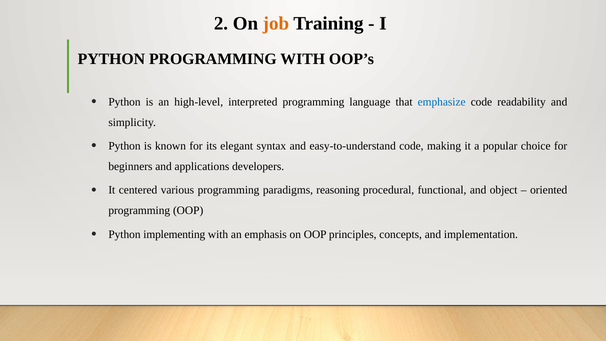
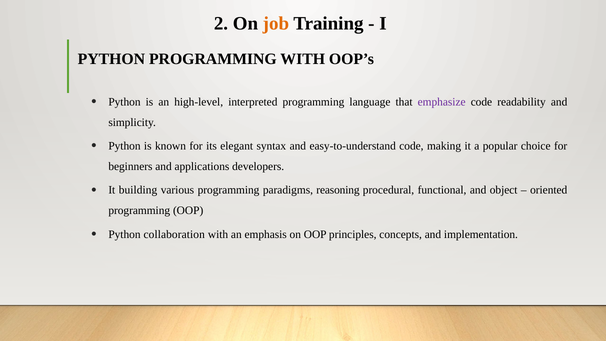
emphasize colour: blue -> purple (442, 102)
centered: centered -> building (138, 190)
implementing: implementing -> collaboration (174, 234)
